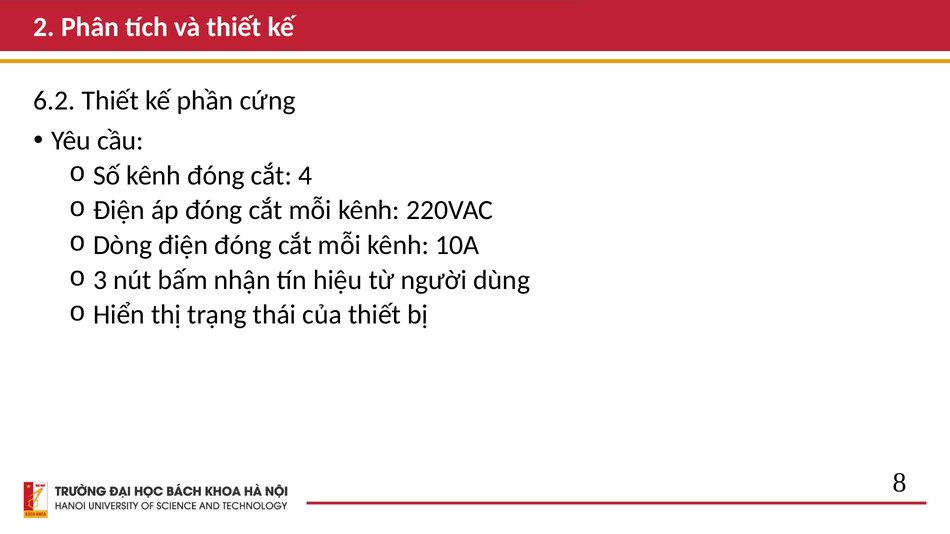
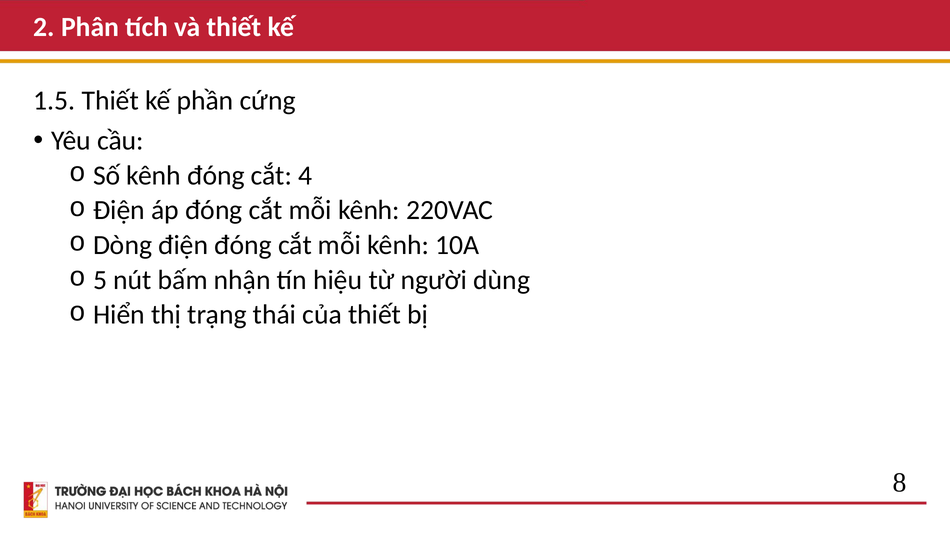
6.2: 6.2 -> 1.5 (54, 101)
3: 3 -> 5 (100, 280)
